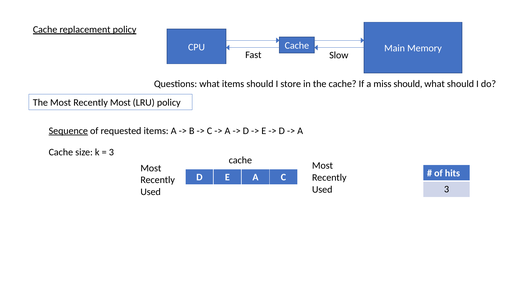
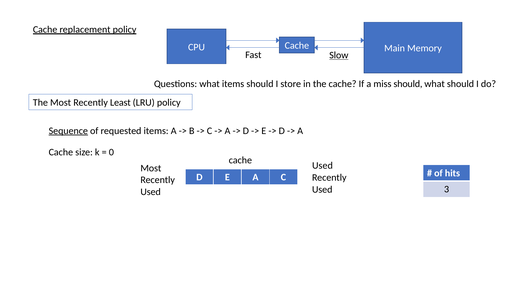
Slow underline: none -> present (339, 55)
Recently Most: Most -> Least (120, 103)
3: 3 -> 0 (111, 152)
Most: Most -> Used (322, 166)
